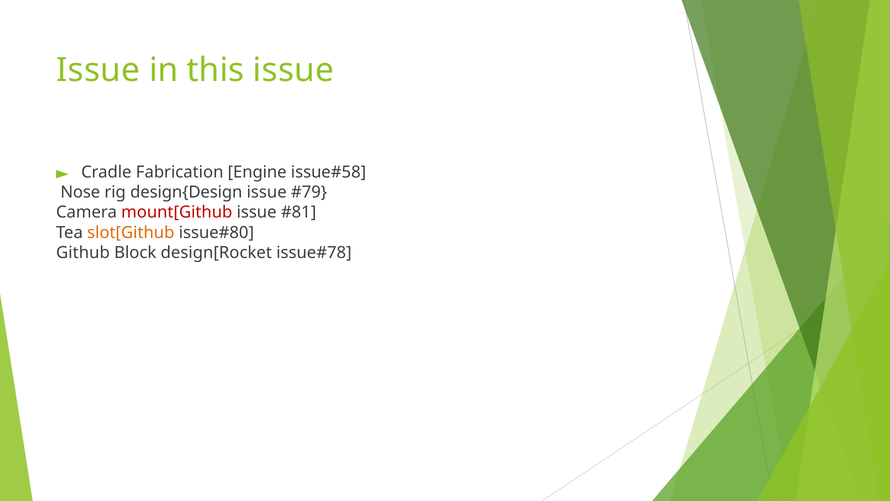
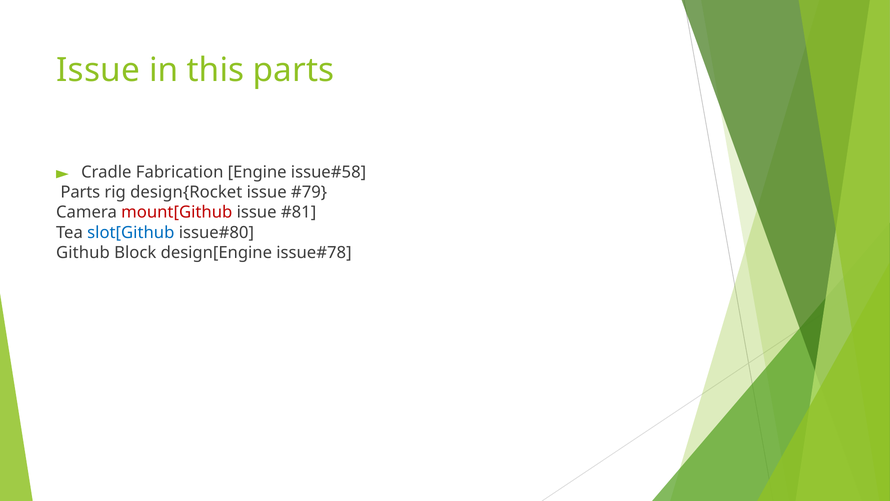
this issue: issue -> parts (294, 70)
Nose: Nose -> Parts (80, 192)
design{Design: design{Design -> design{Rocket (186, 192)
slot[Github colour: orange -> blue (131, 232)
design[Rocket: design[Rocket -> design[Engine (216, 252)
